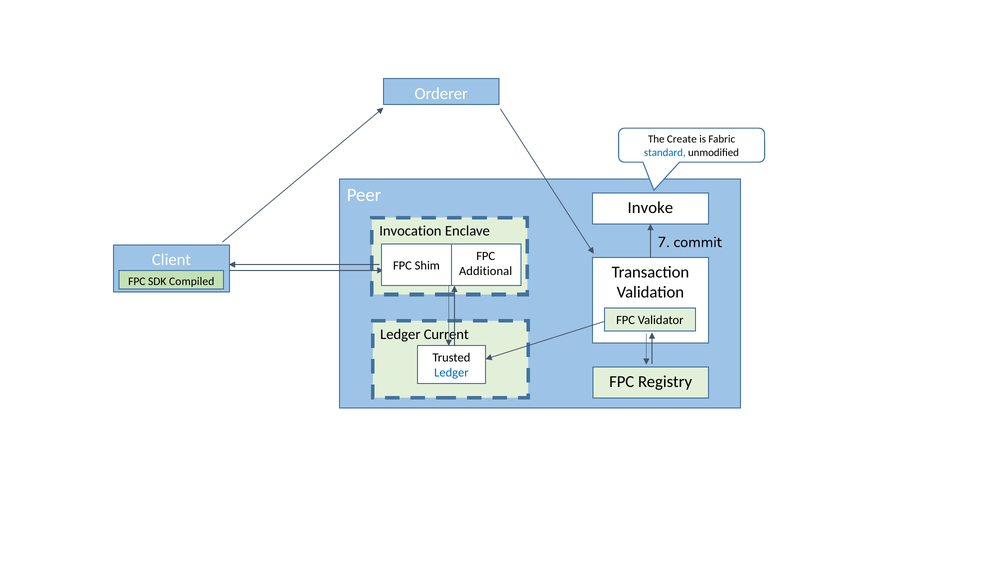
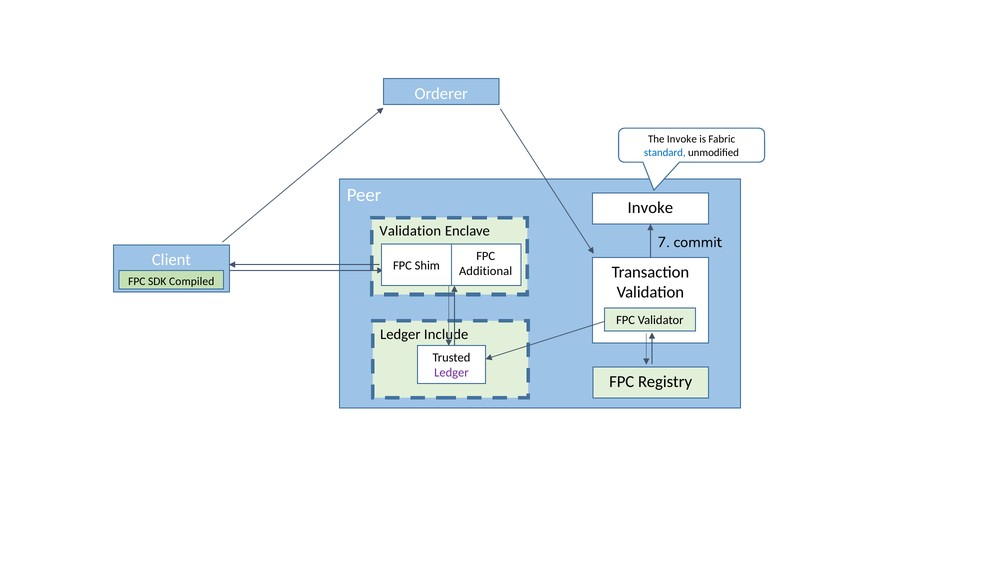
The Create: Create -> Invoke (682, 139)
Invocation: Invocation -> Validation (410, 231)
Current: Current -> Include (446, 334)
Ledger colour: blue -> purple (451, 373)
